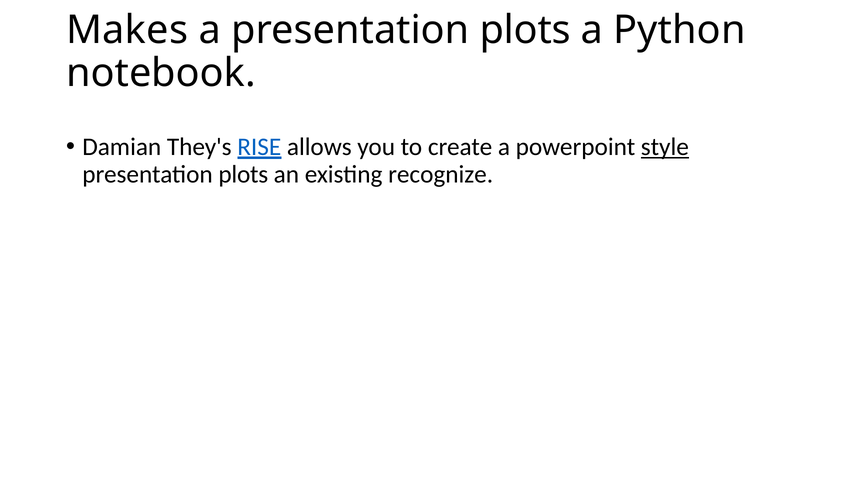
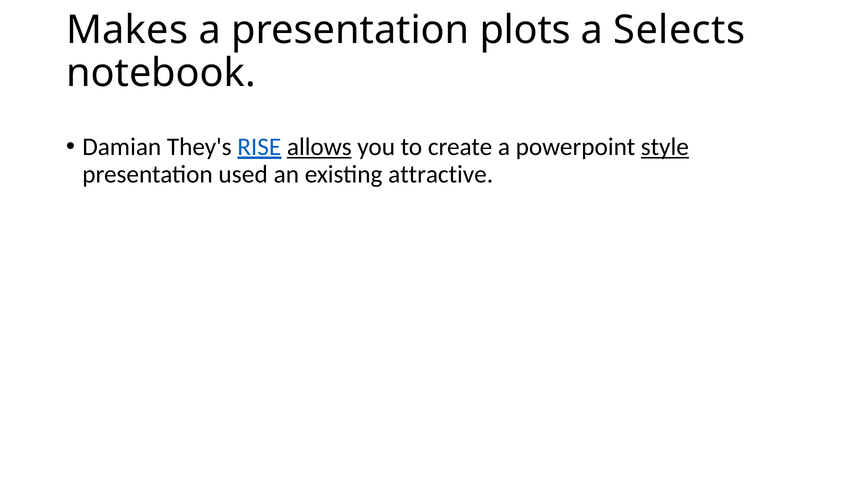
Python: Python -> Selects (679, 30)
allows underline: none -> present (319, 147)
plots: plots -> used (243, 174)
recognize: recognize -> attractive (441, 174)
